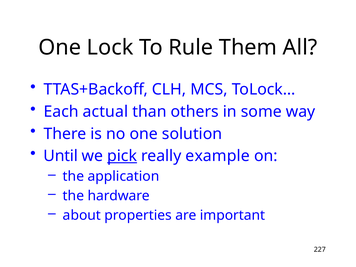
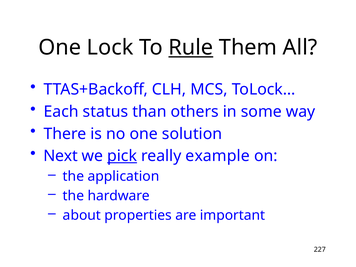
Rule underline: none -> present (191, 47)
actual: actual -> status (105, 112)
Until: Until -> Next (61, 156)
